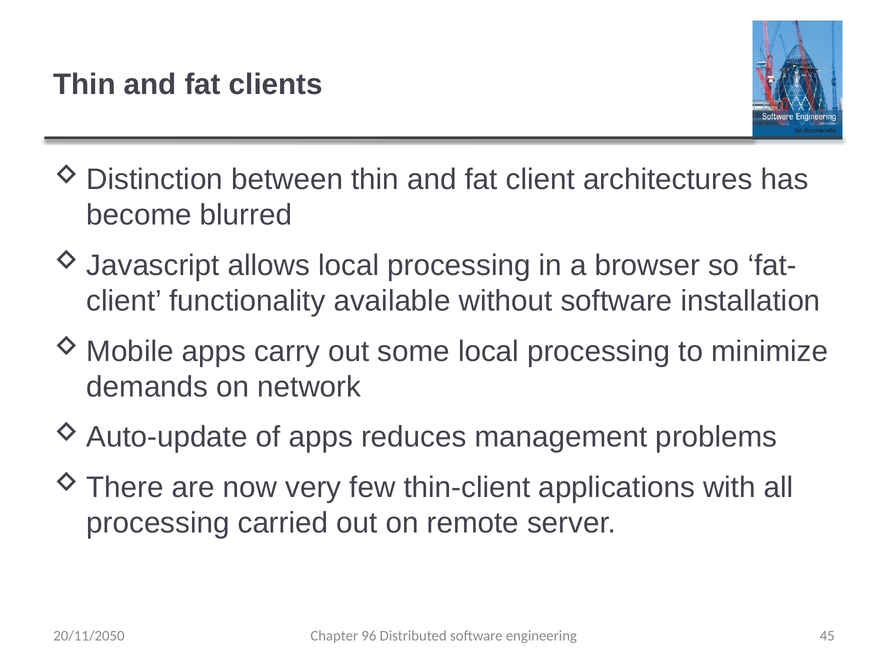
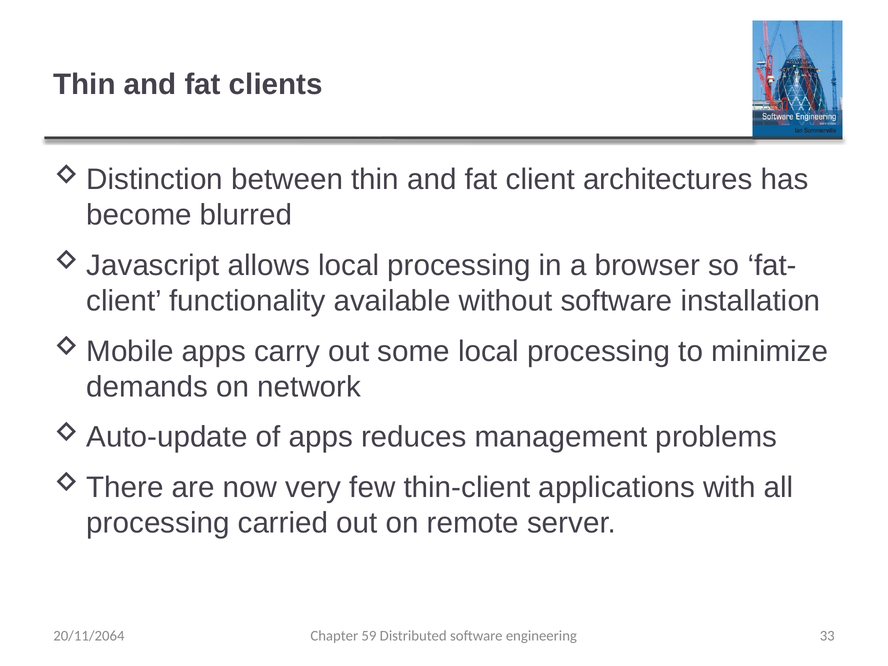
96: 96 -> 59 (369, 636)
45: 45 -> 33 (827, 636)
20/11/2050: 20/11/2050 -> 20/11/2064 (89, 636)
